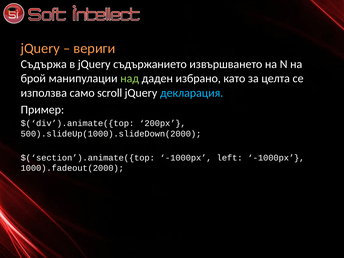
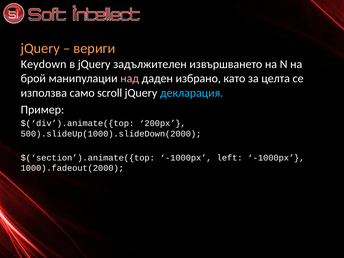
Съдържа: Съдържа -> Keydown (44, 64)
съдържанието: съдържанието -> задължителен (150, 64)
над colour: light green -> pink (130, 79)
